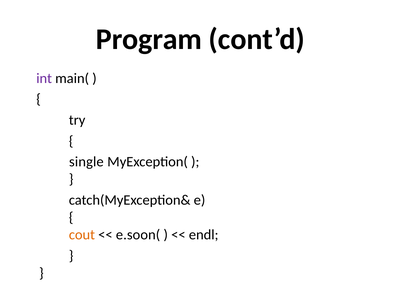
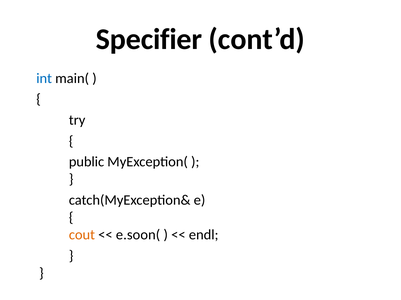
Program: Program -> Specifier (149, 39)
int colour: purple -> blue (44, 79)
single: single -> public (86, 162)
